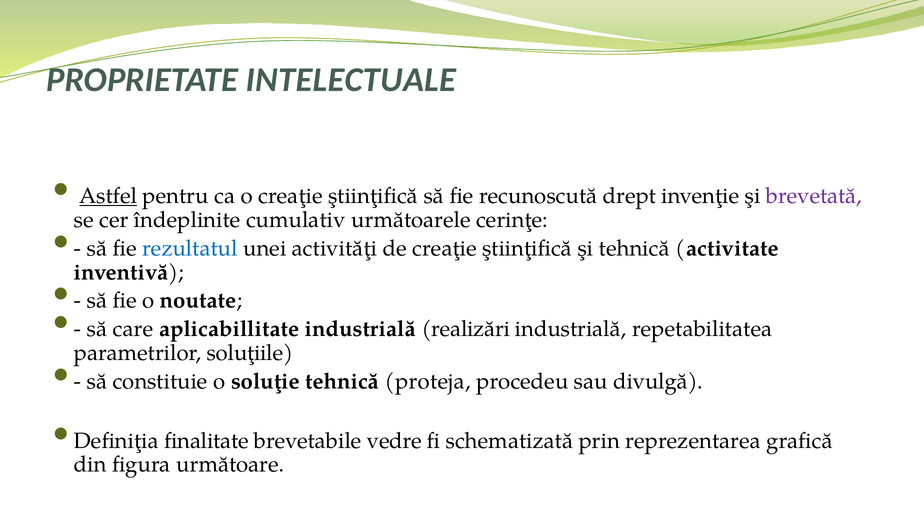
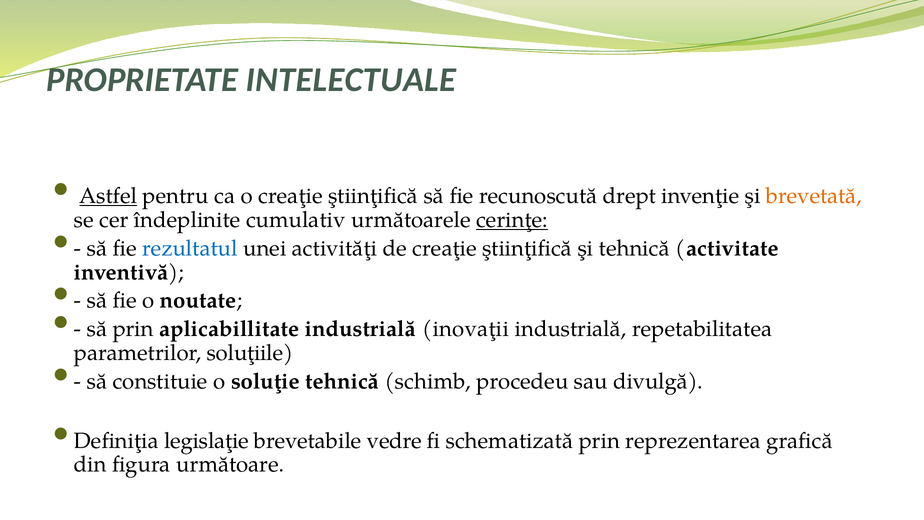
brevetată colour: purple -> orange (814, 196)
cerinţe underline: none -> present (512, 220)
să care: care -> prin (133, 329)
realizări: realizări -> inovaţii (466, 329)
proteja: proteja -> schimb (428, 381)
finalitate: finalitate -> legislaţie (206, 441)
